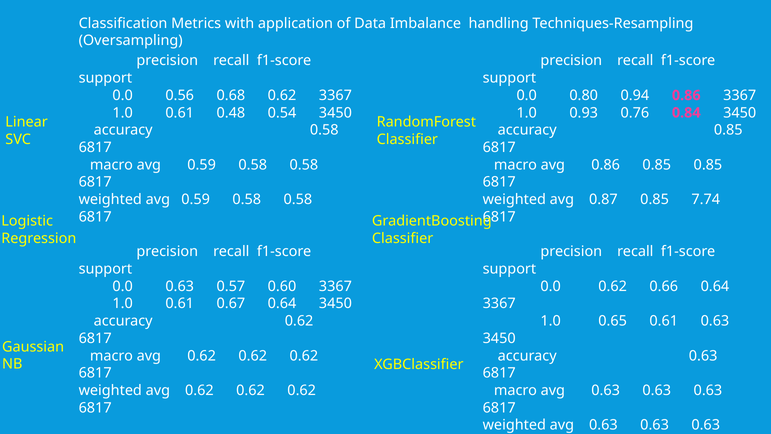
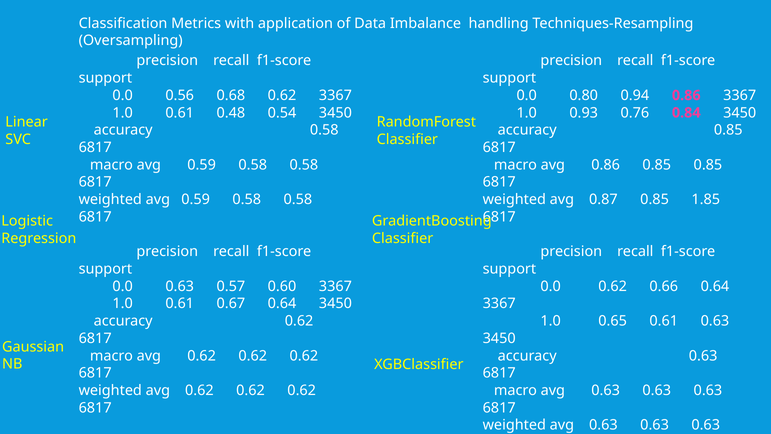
7.74: 7.74 -> 1.85 (706, 199)
